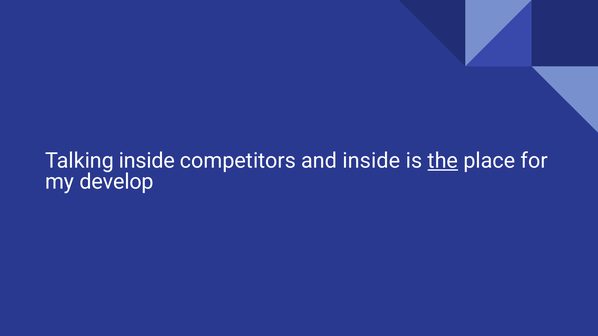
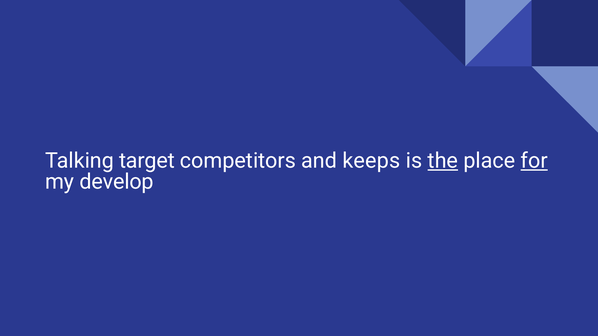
Talking inside: inside -> target (147, 161)
and inside: inside -> keeps (371, 161)
for underline: none -> present (534, 161)
